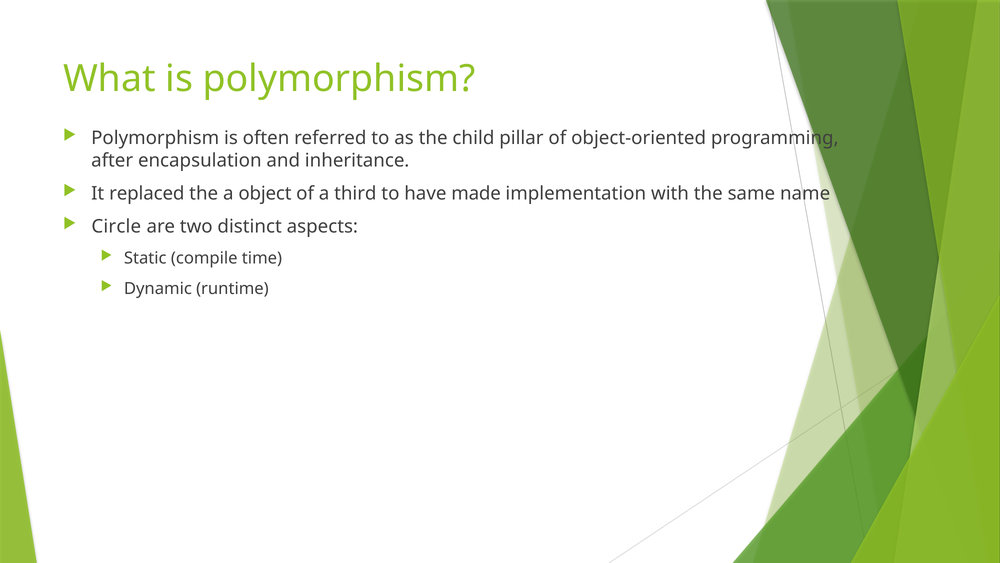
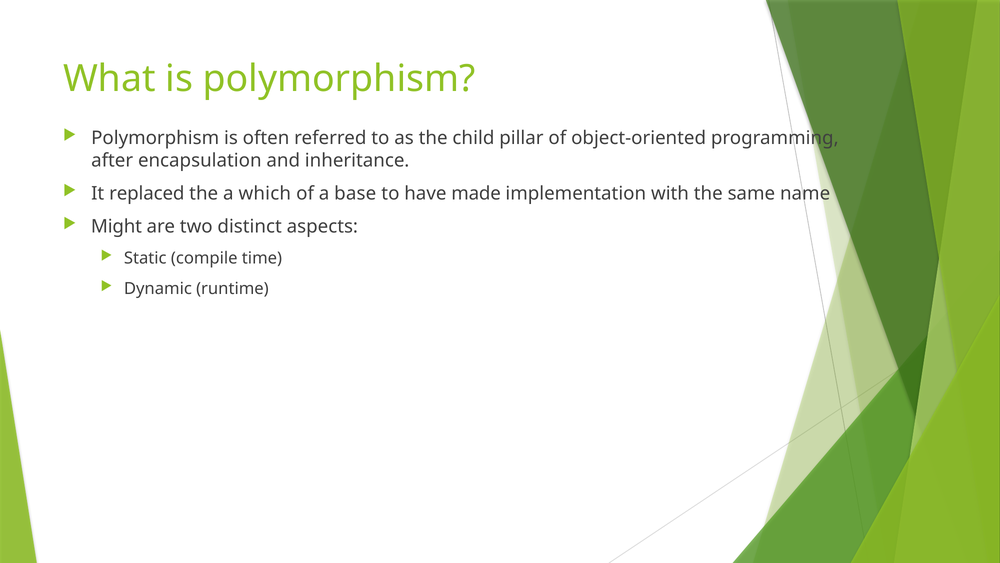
object: object -> which (265, 194)
third: third -> base (355, 194)
Circle: Circle -> Might (116, 226)
